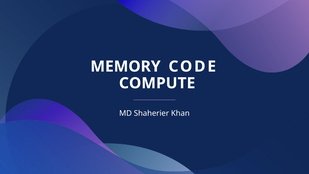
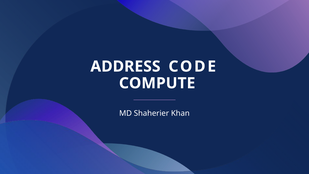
MEMORY: MEMORY -> ADDRESS (125, 66)
